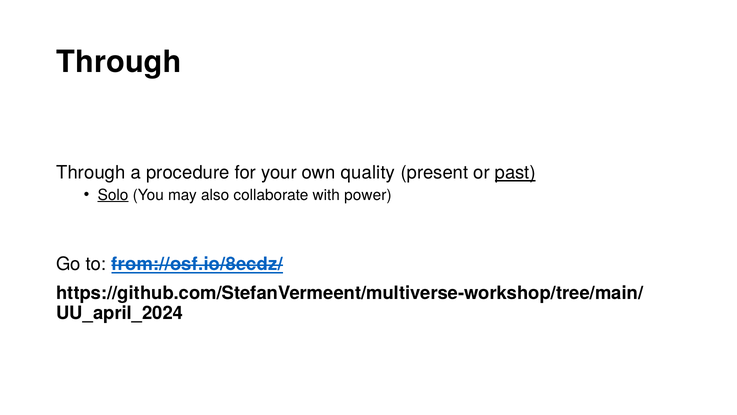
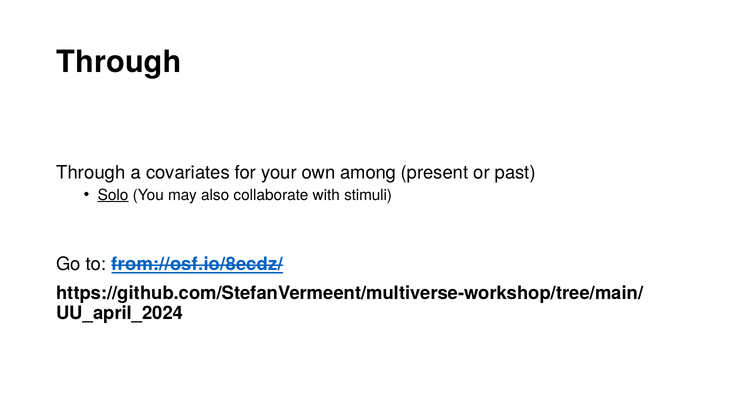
procedure: procedure -> covariates (188, 173)
quality: quality -> among (368, 173)
past underline: present -> none (515, 173)
power: power -> stimuli (368, 195)
